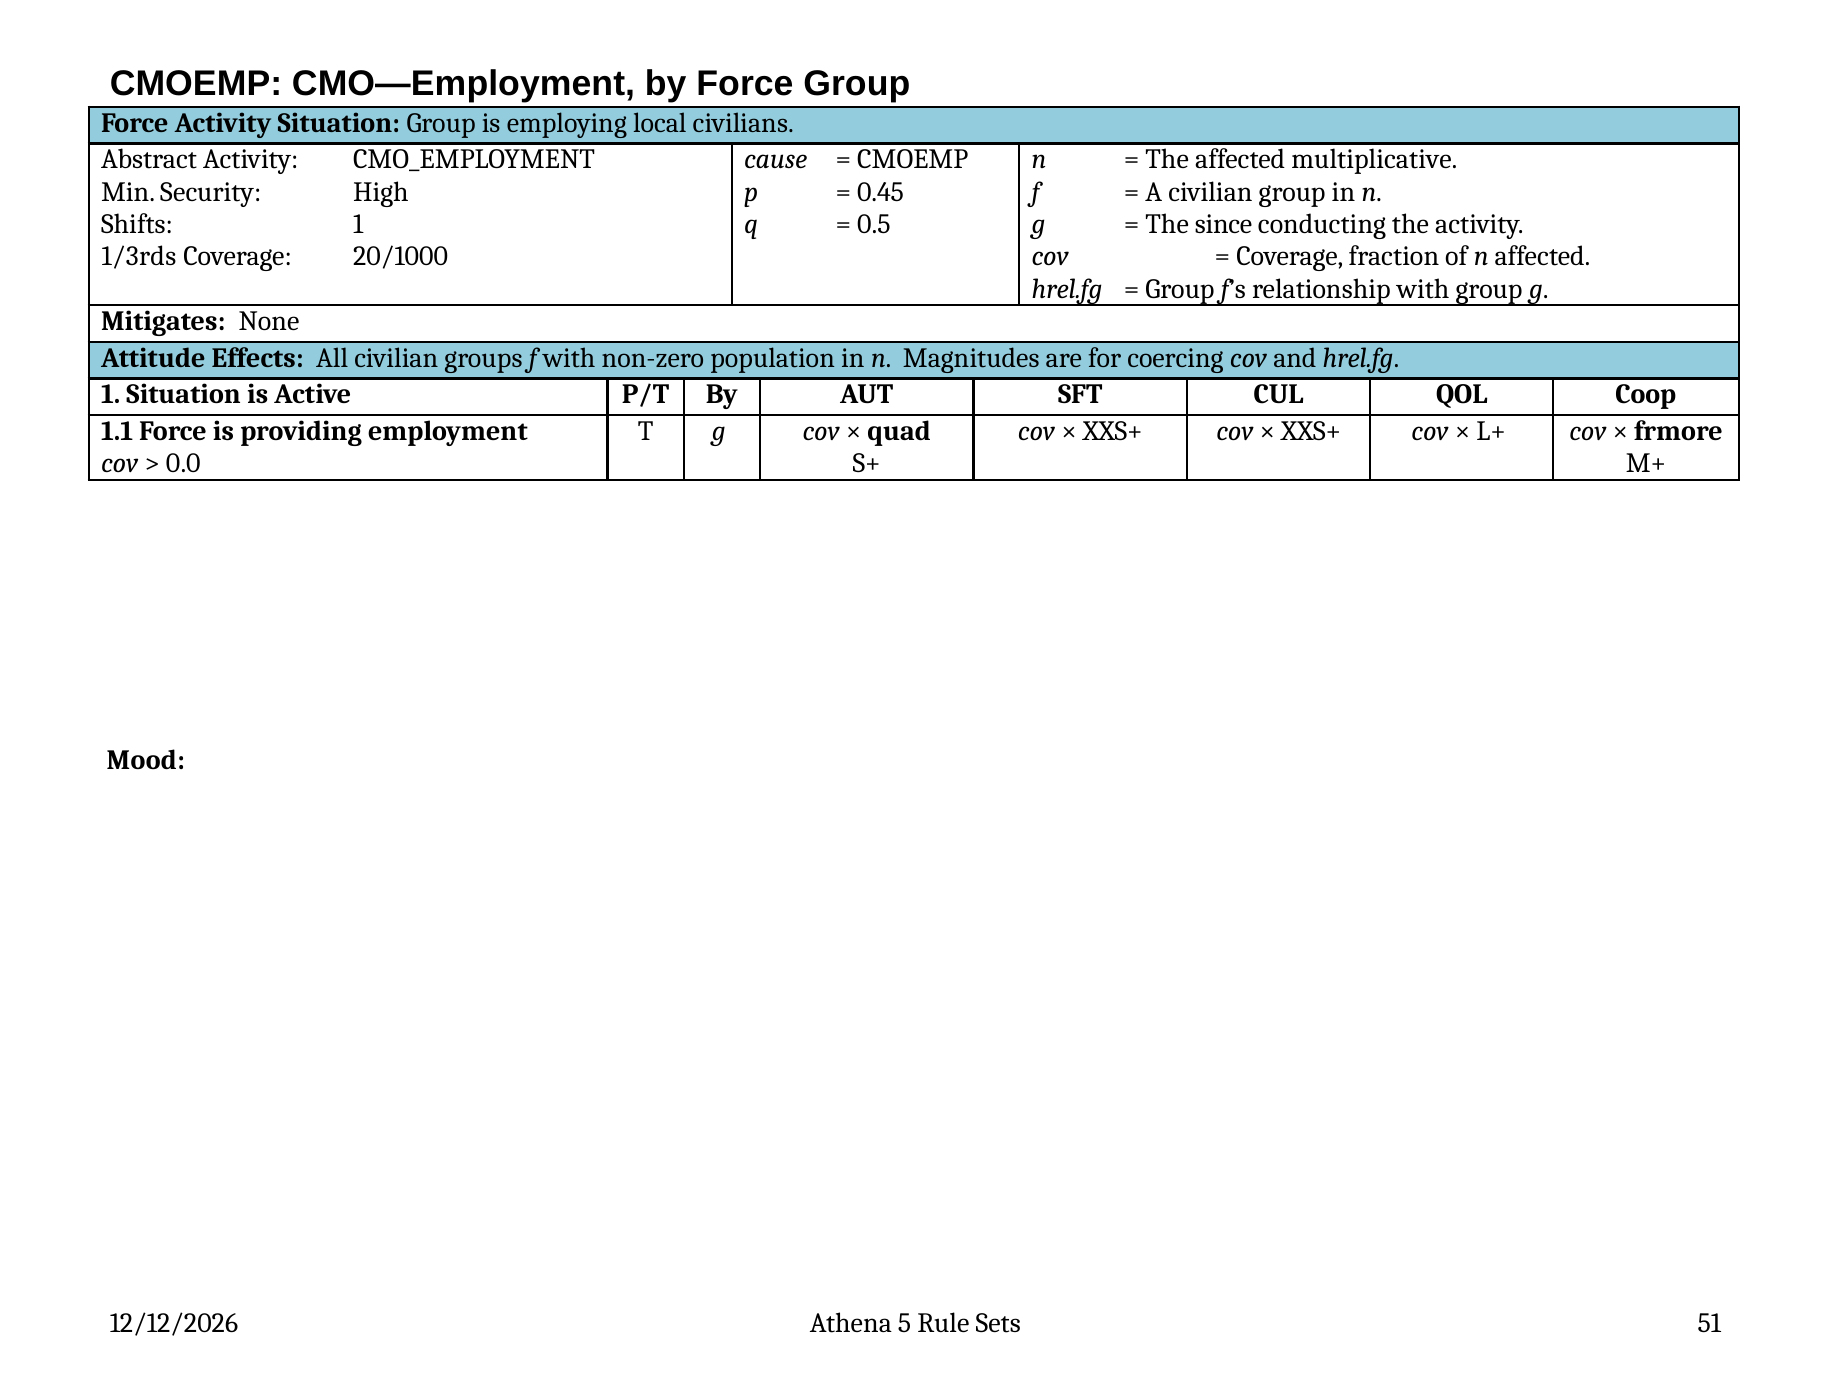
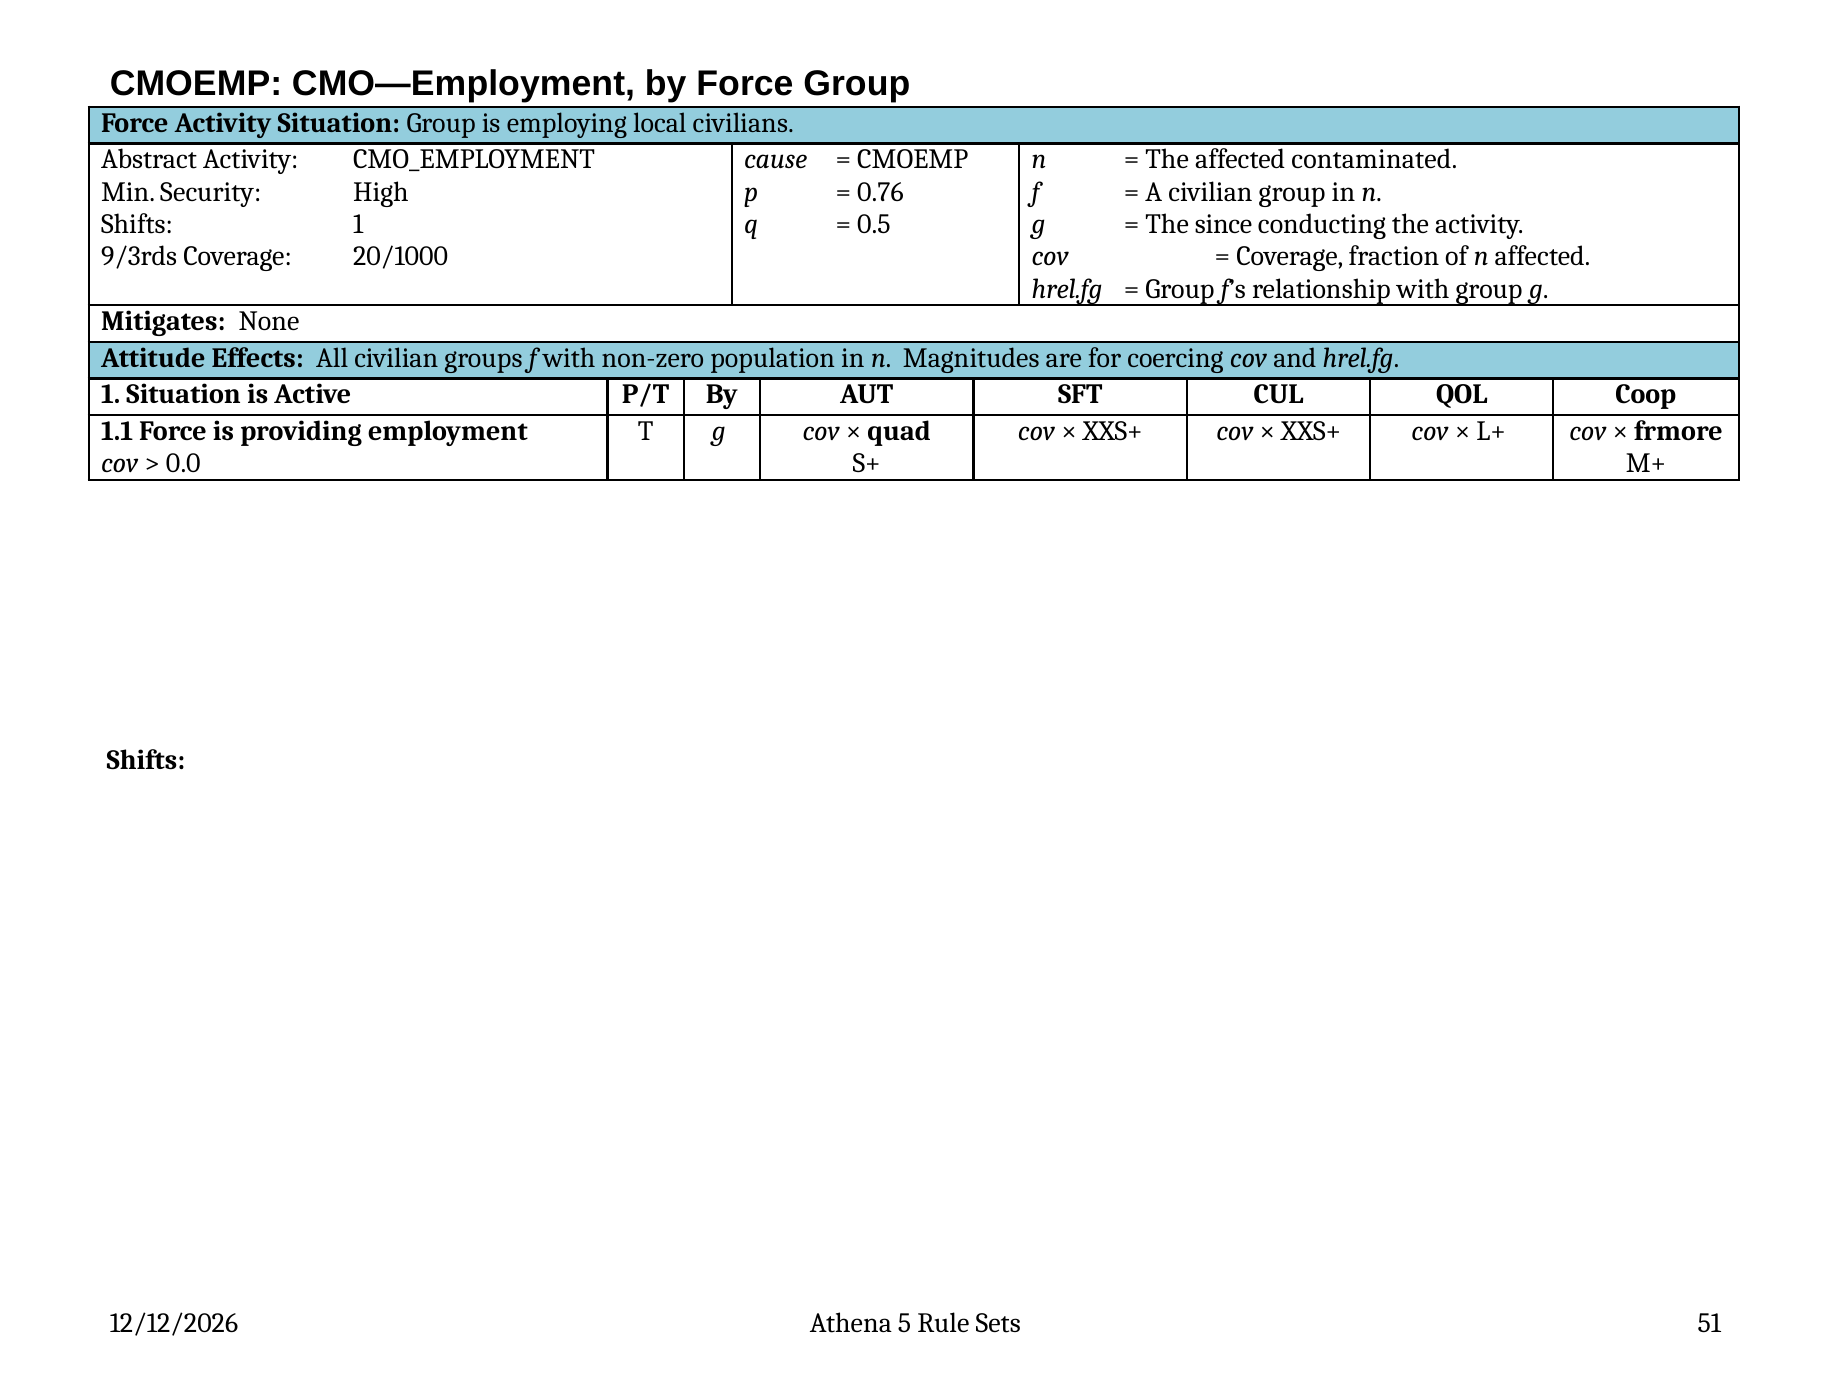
multiplicative: multiplicative -> contaminated (1374, 160)
0.45: 0.45 -> 0.76 (880, 192)
1/3rds: 1/3rds -> 9/3rds (139, 257)
Mood: Mood -> Shifts (146, 760)
